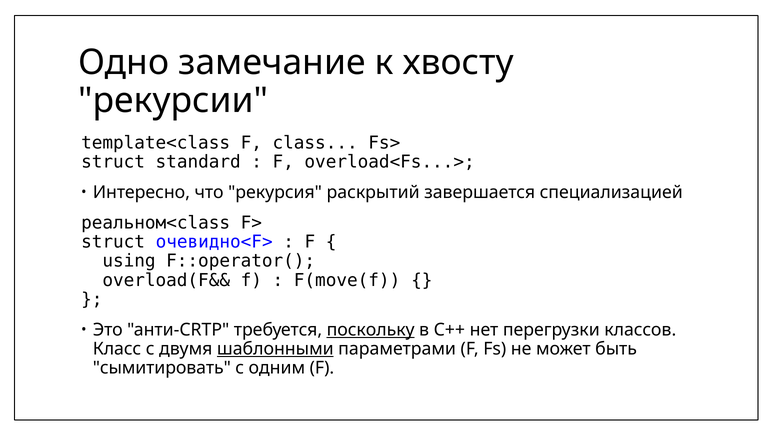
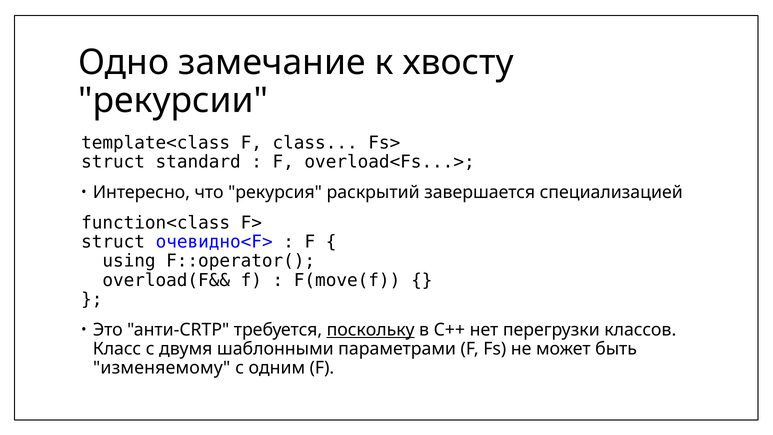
реальном<class: реальном<class -> function<class (156, 223)
шаблонными underline: present -> none (275, 349)
сымитировать: сымитировать -> изменяемому (162, 368)
